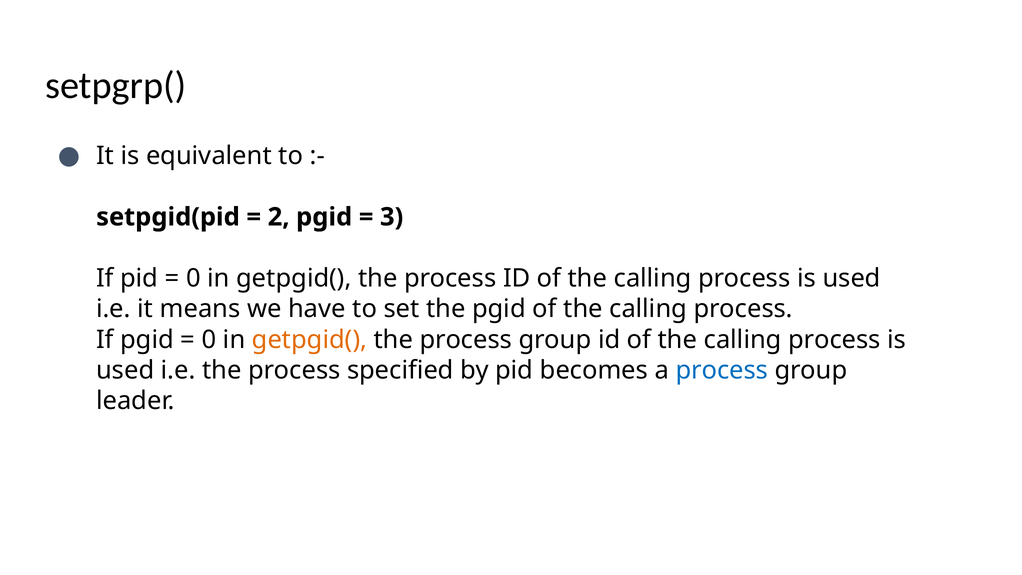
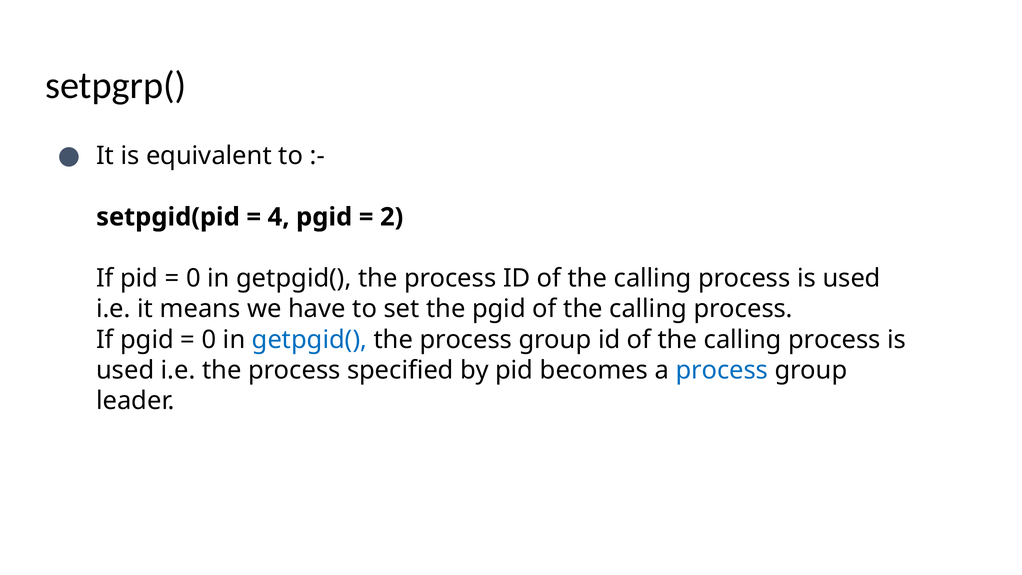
2: 2 -> 4 (279, 217)
3: 3 -> 2 (392, 217)
getpgid( colour: orange -> blue (309, 340)
